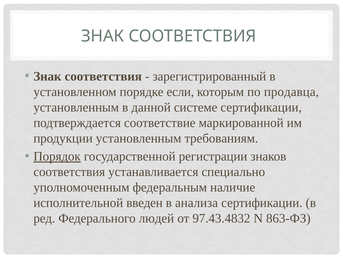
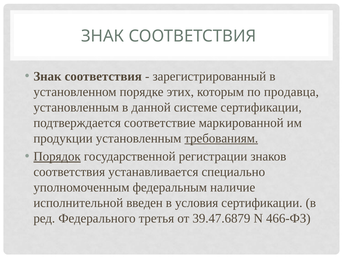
если: если -> этих (180, 92)
требованиям underline: none -> present (221, 138)
анализа: анализа -> условия (197, 202)
людей: людей -> третья (156, 218)
97.43.4832: 97.43.4832 -> 39.47.6879 (221, 218)
863-ФЗ: 863-ФЗ -> 466-ФЗ (288, 218)
